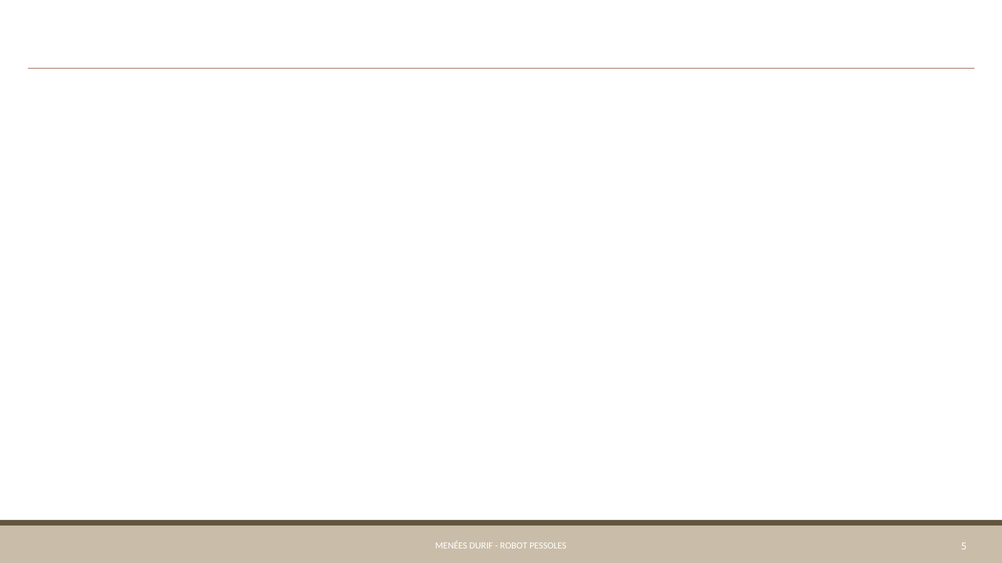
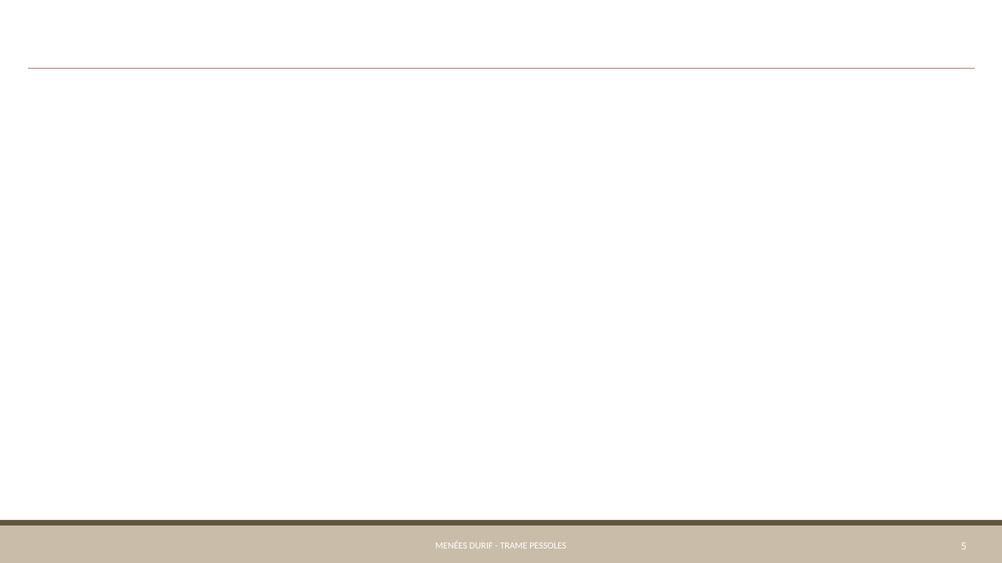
ROBOT: ROBOT -> TRAME (514, 546)
